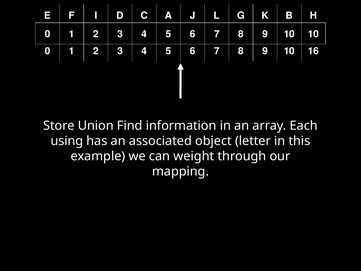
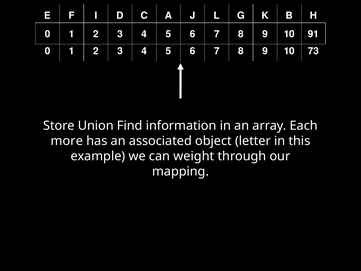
10 10: 10 -> 91 (313, 34)
16: 16 -> 73 (313, 51)
using: using -> more (67, 141)
